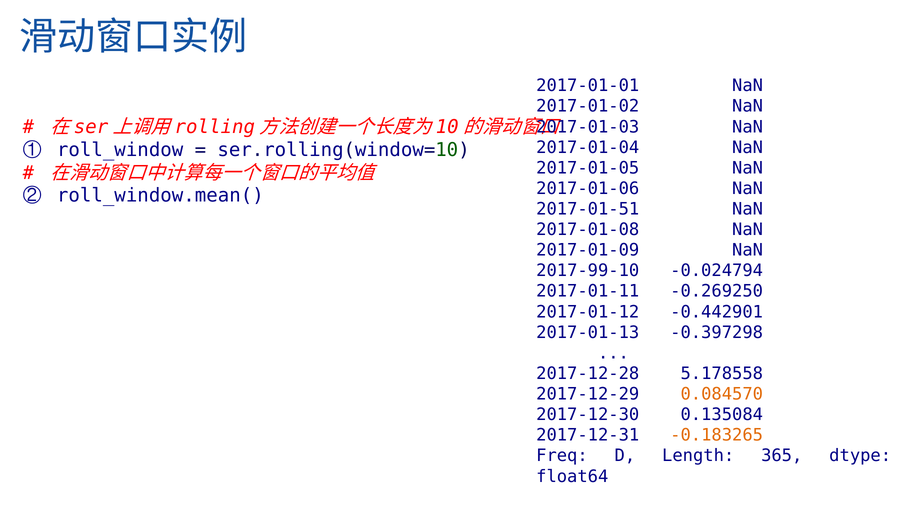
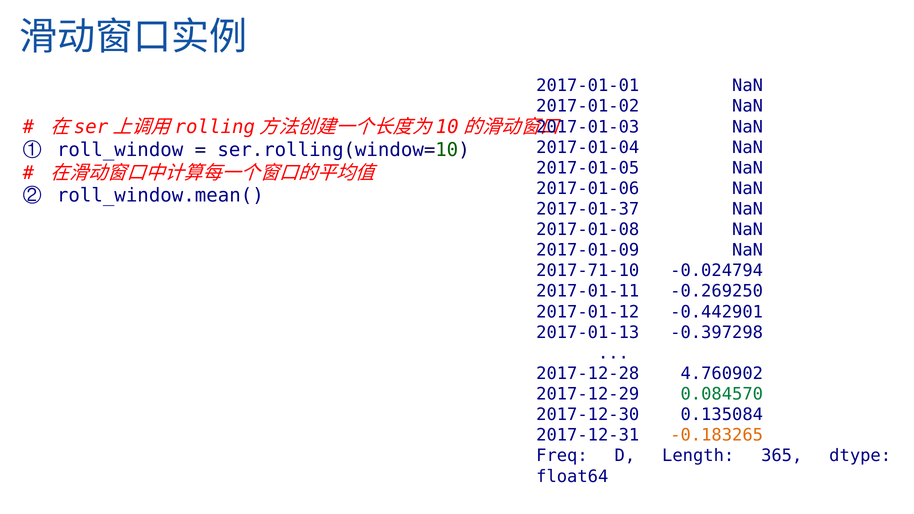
2017-01-51: 2017-01-51 -> 2017-01-37 (588, 209)
2017-99-10: 2017-99-10 -> 2017-71-10 (588, 271)
5.178558: 5.178558 -> 4.760902 (722, 374)
0.084570 colour: orange -> green (722, 394)
